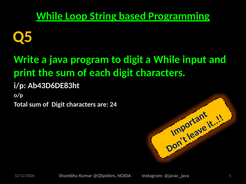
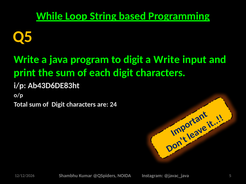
a While: While -> Write (167, 60)
